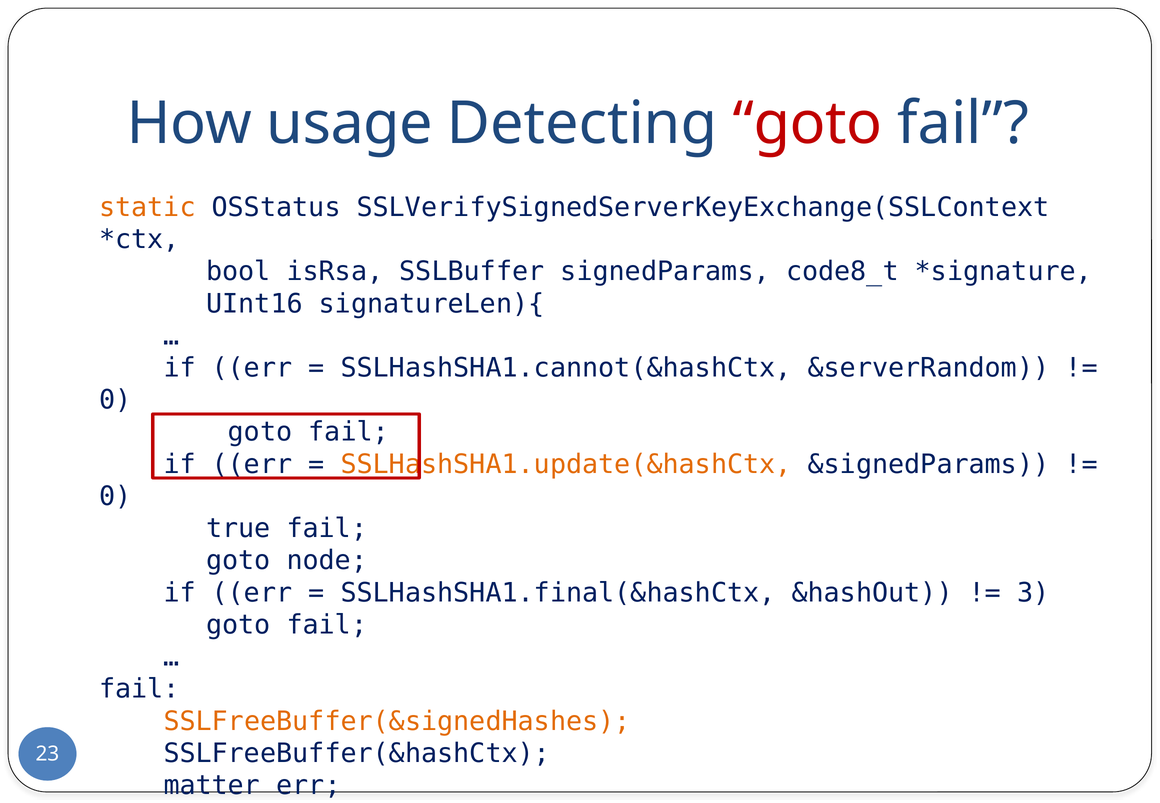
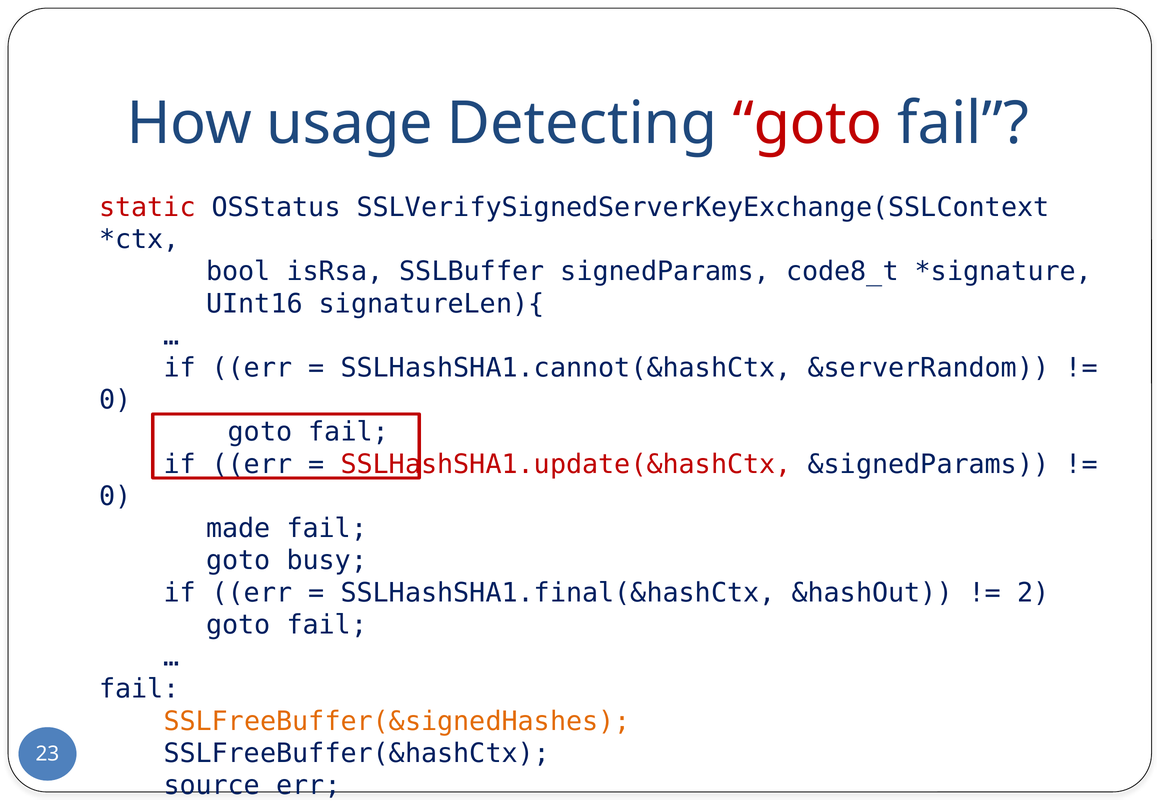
static colour: orange -> red (147, 207)
SSLHashSHA1.update(&hashCtx colour: orange -> red (566, 464)
true: true -> made (238, 529)
node: node -> busy (327, 561)
3: 3 -> 2 (1033, 593)
matter: matter -> source (212, 786)
